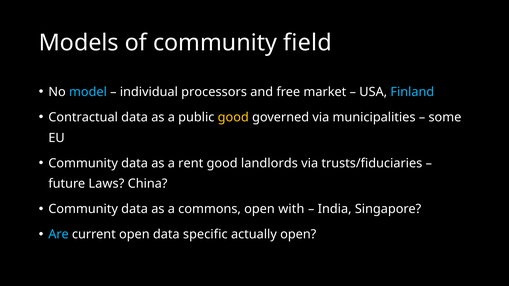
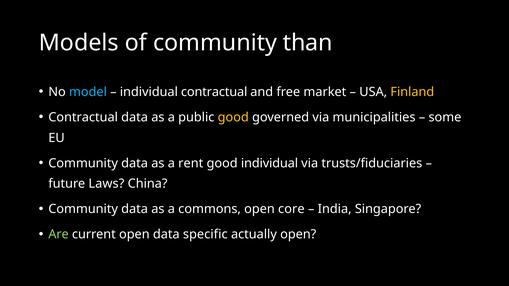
field: field -> than (308, 43)
individual processors: processors -> contractual (214, 92)
Finland colour: light blue -> yellow (412, 92)
good landlords: landlords -> individual (270, 163)
with: with -> core (291, 209)
Are colour: light blue -> light green (59, 235)
